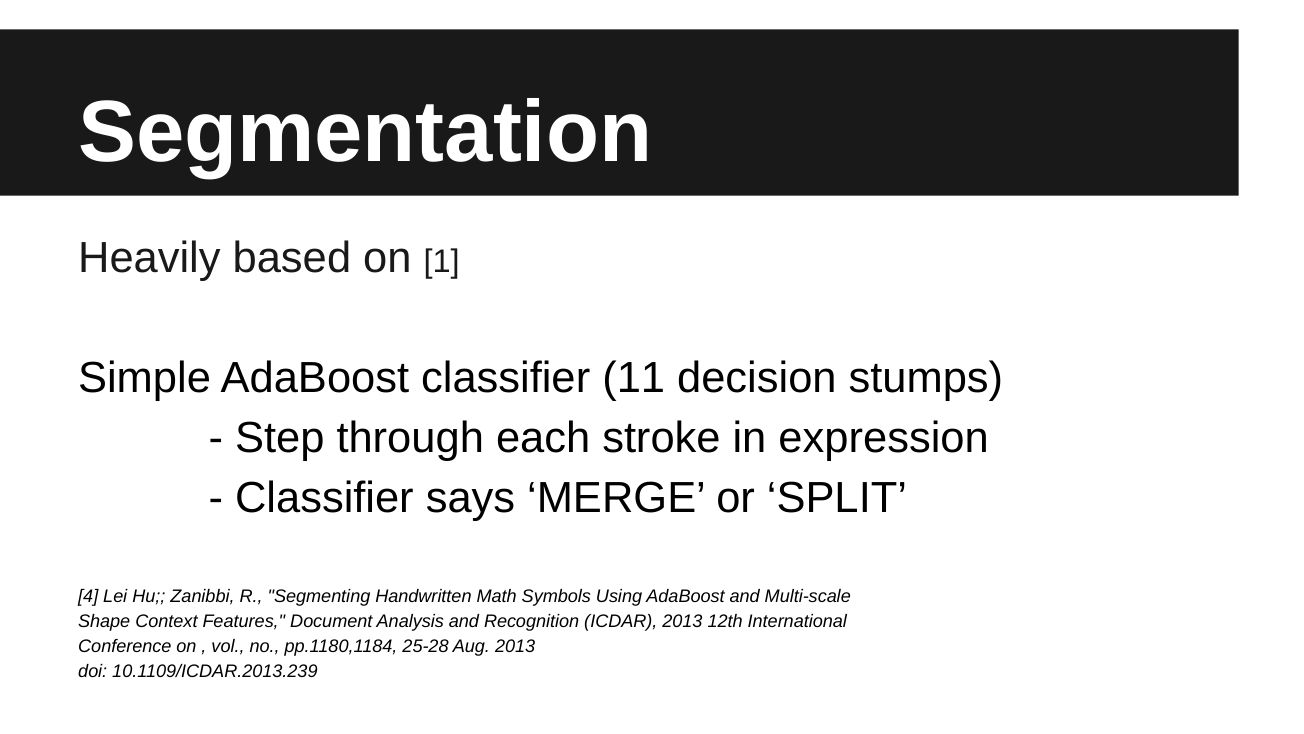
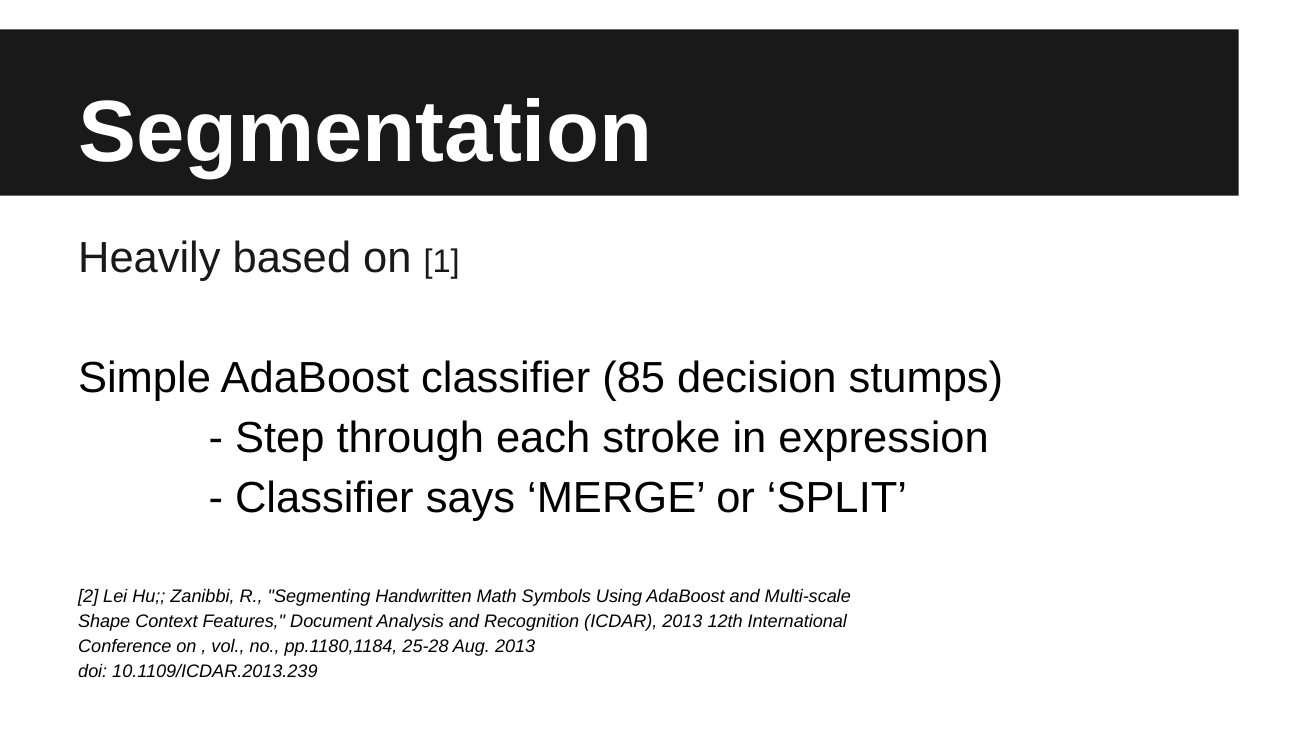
11: 11 -> 85 (634, 378)
4: 4 -> 2 (88, 596)
